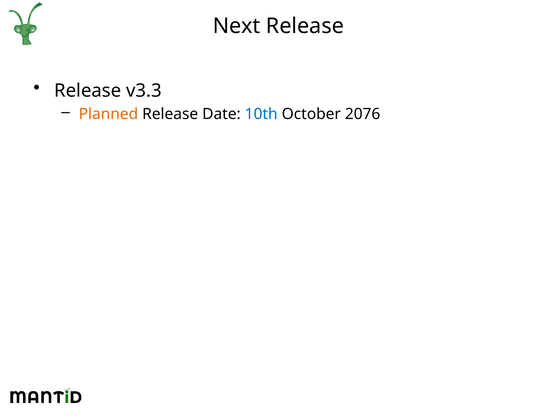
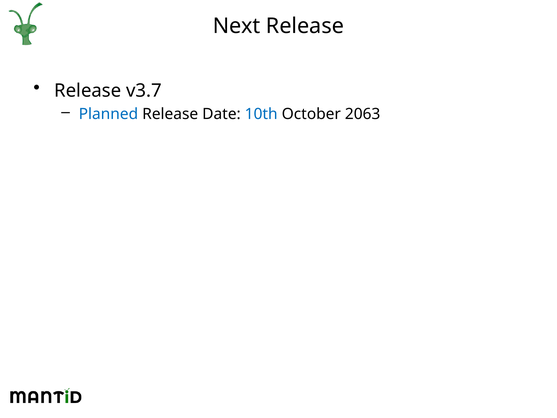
v3.3: v3.3 -> v3.7 (144, 91)
Planned colour: orange -> blue (108, 114)
2076: 2076 -> 2063 (363, 114)
